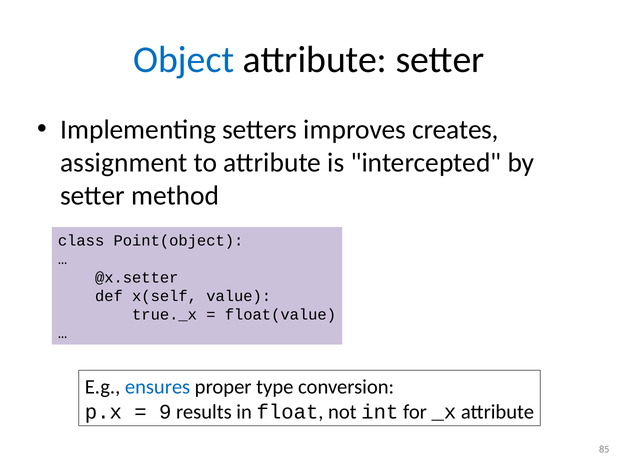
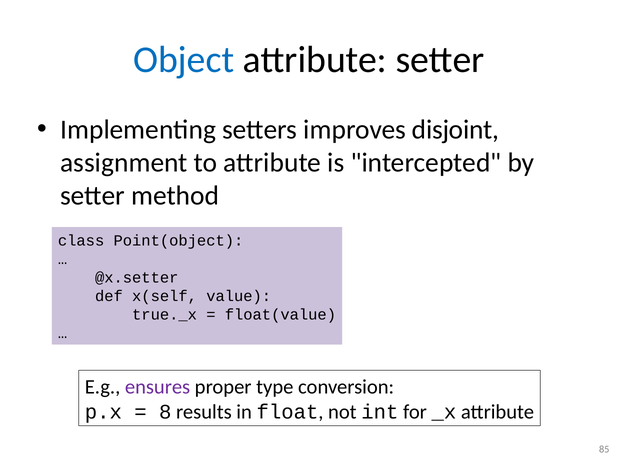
creates: creates -> disjoint (455, 130)
ensures colour: blue -> purple (158, 387)
9: 9 -> 8 (165, 411)
